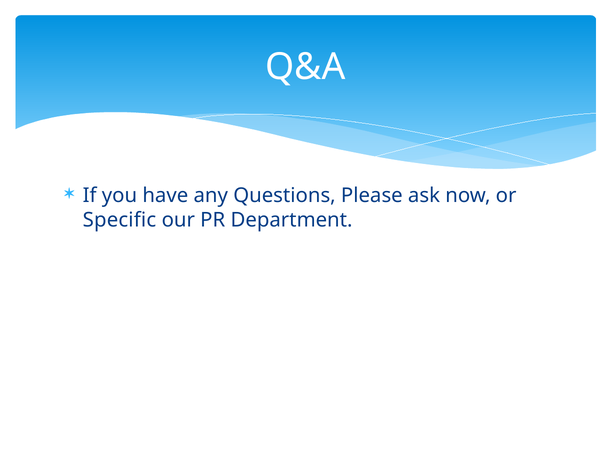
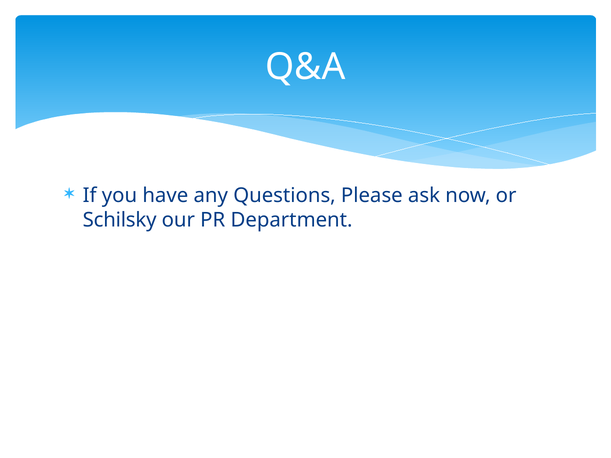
Specific: Specific -> Schilsky (120, 220)
